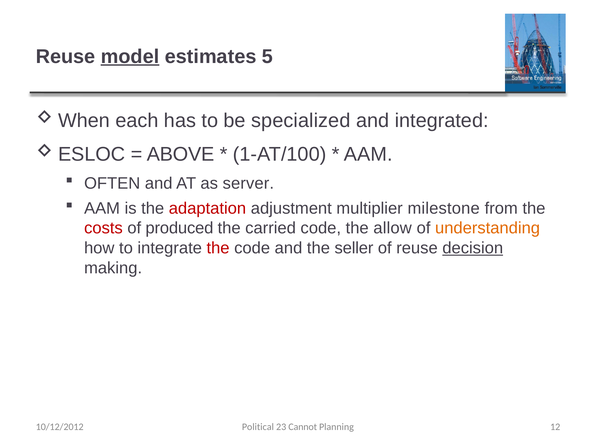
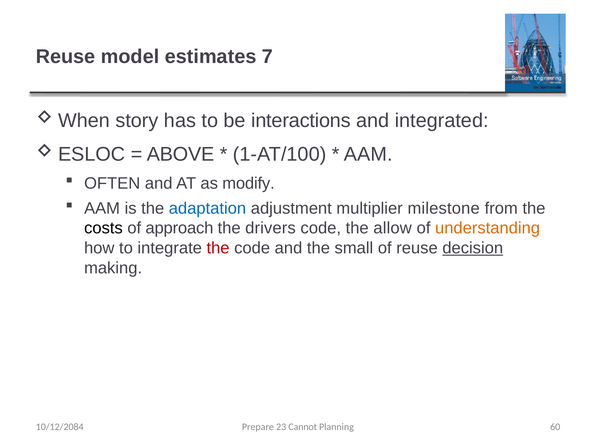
model underline: present -> none (130, 57)
5: 5 -> 7 (267, 57)
each: each -> story (137, 121)
specialized: specialized -> interactions (301, 121)
server: server -> modify (249, 183)
adaptation colour: red -> blue (207, 208)
costs colour: red -> black (103, 228)
produced: produced -> approach (179, 228)
carried: carried -> drivers (270, 228)
seller: seller -> small (354, 248)
Political: Political -> Prepare (258, 427)
12: 12 -> 60 (555, 427)
10/12/2012: 10/12/2012 -> 10/12/2084 (60, 427)
